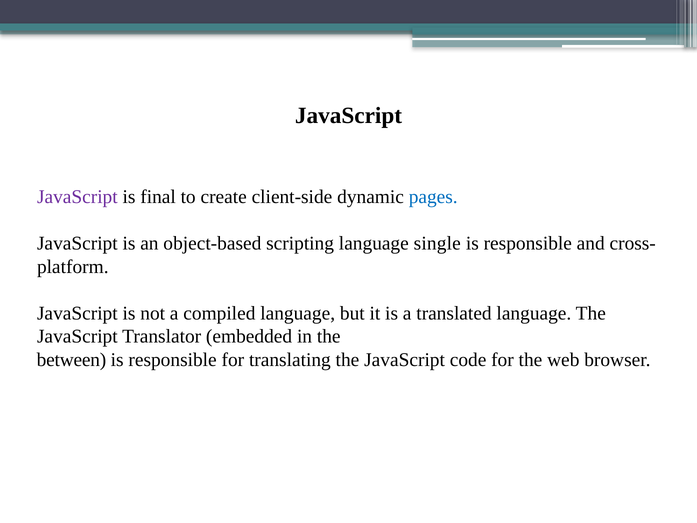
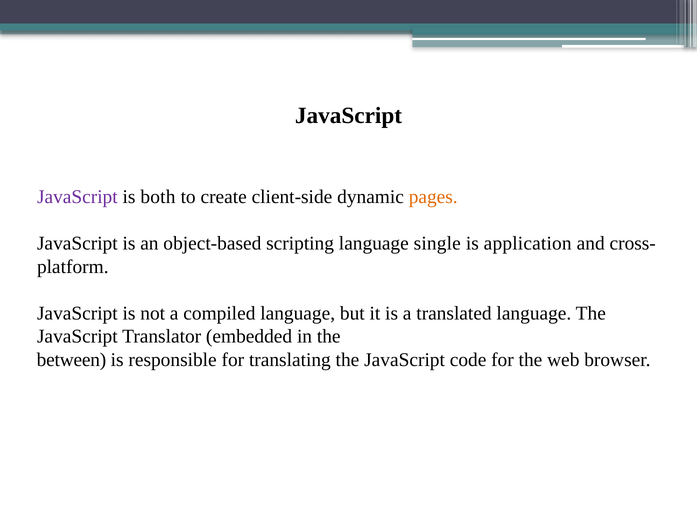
final: final -> both (158, 197)
pages colour: blue -> orange (433, 197)
responsible: responsible -> application (528, 243)
